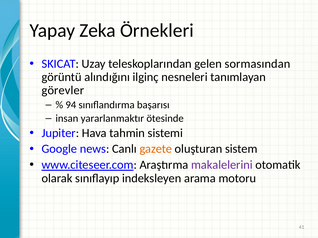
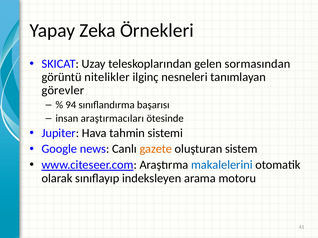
alındığını: alındığını -> nitelikler (107, 77)
yararlanmaktır: yararlanmaktır -> araştırmacıları (112, 119)
makalelerini colour: purple -> blue (222, 165)
